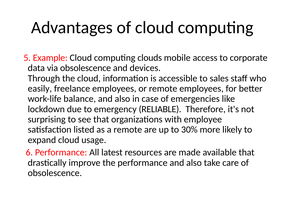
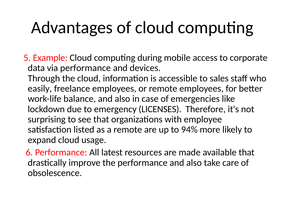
clouds: clouds -> during (150, 58)
via obsolescence: obsolescence -> performance (85, 68)
RELIABLE: RELIABLE -> LICENSES (160, 109)
30%: 30% -> 94% (189, 129)
